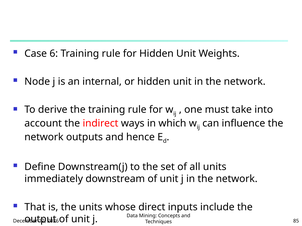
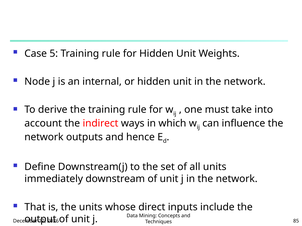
6: 6 -> 5 (54, 54)
